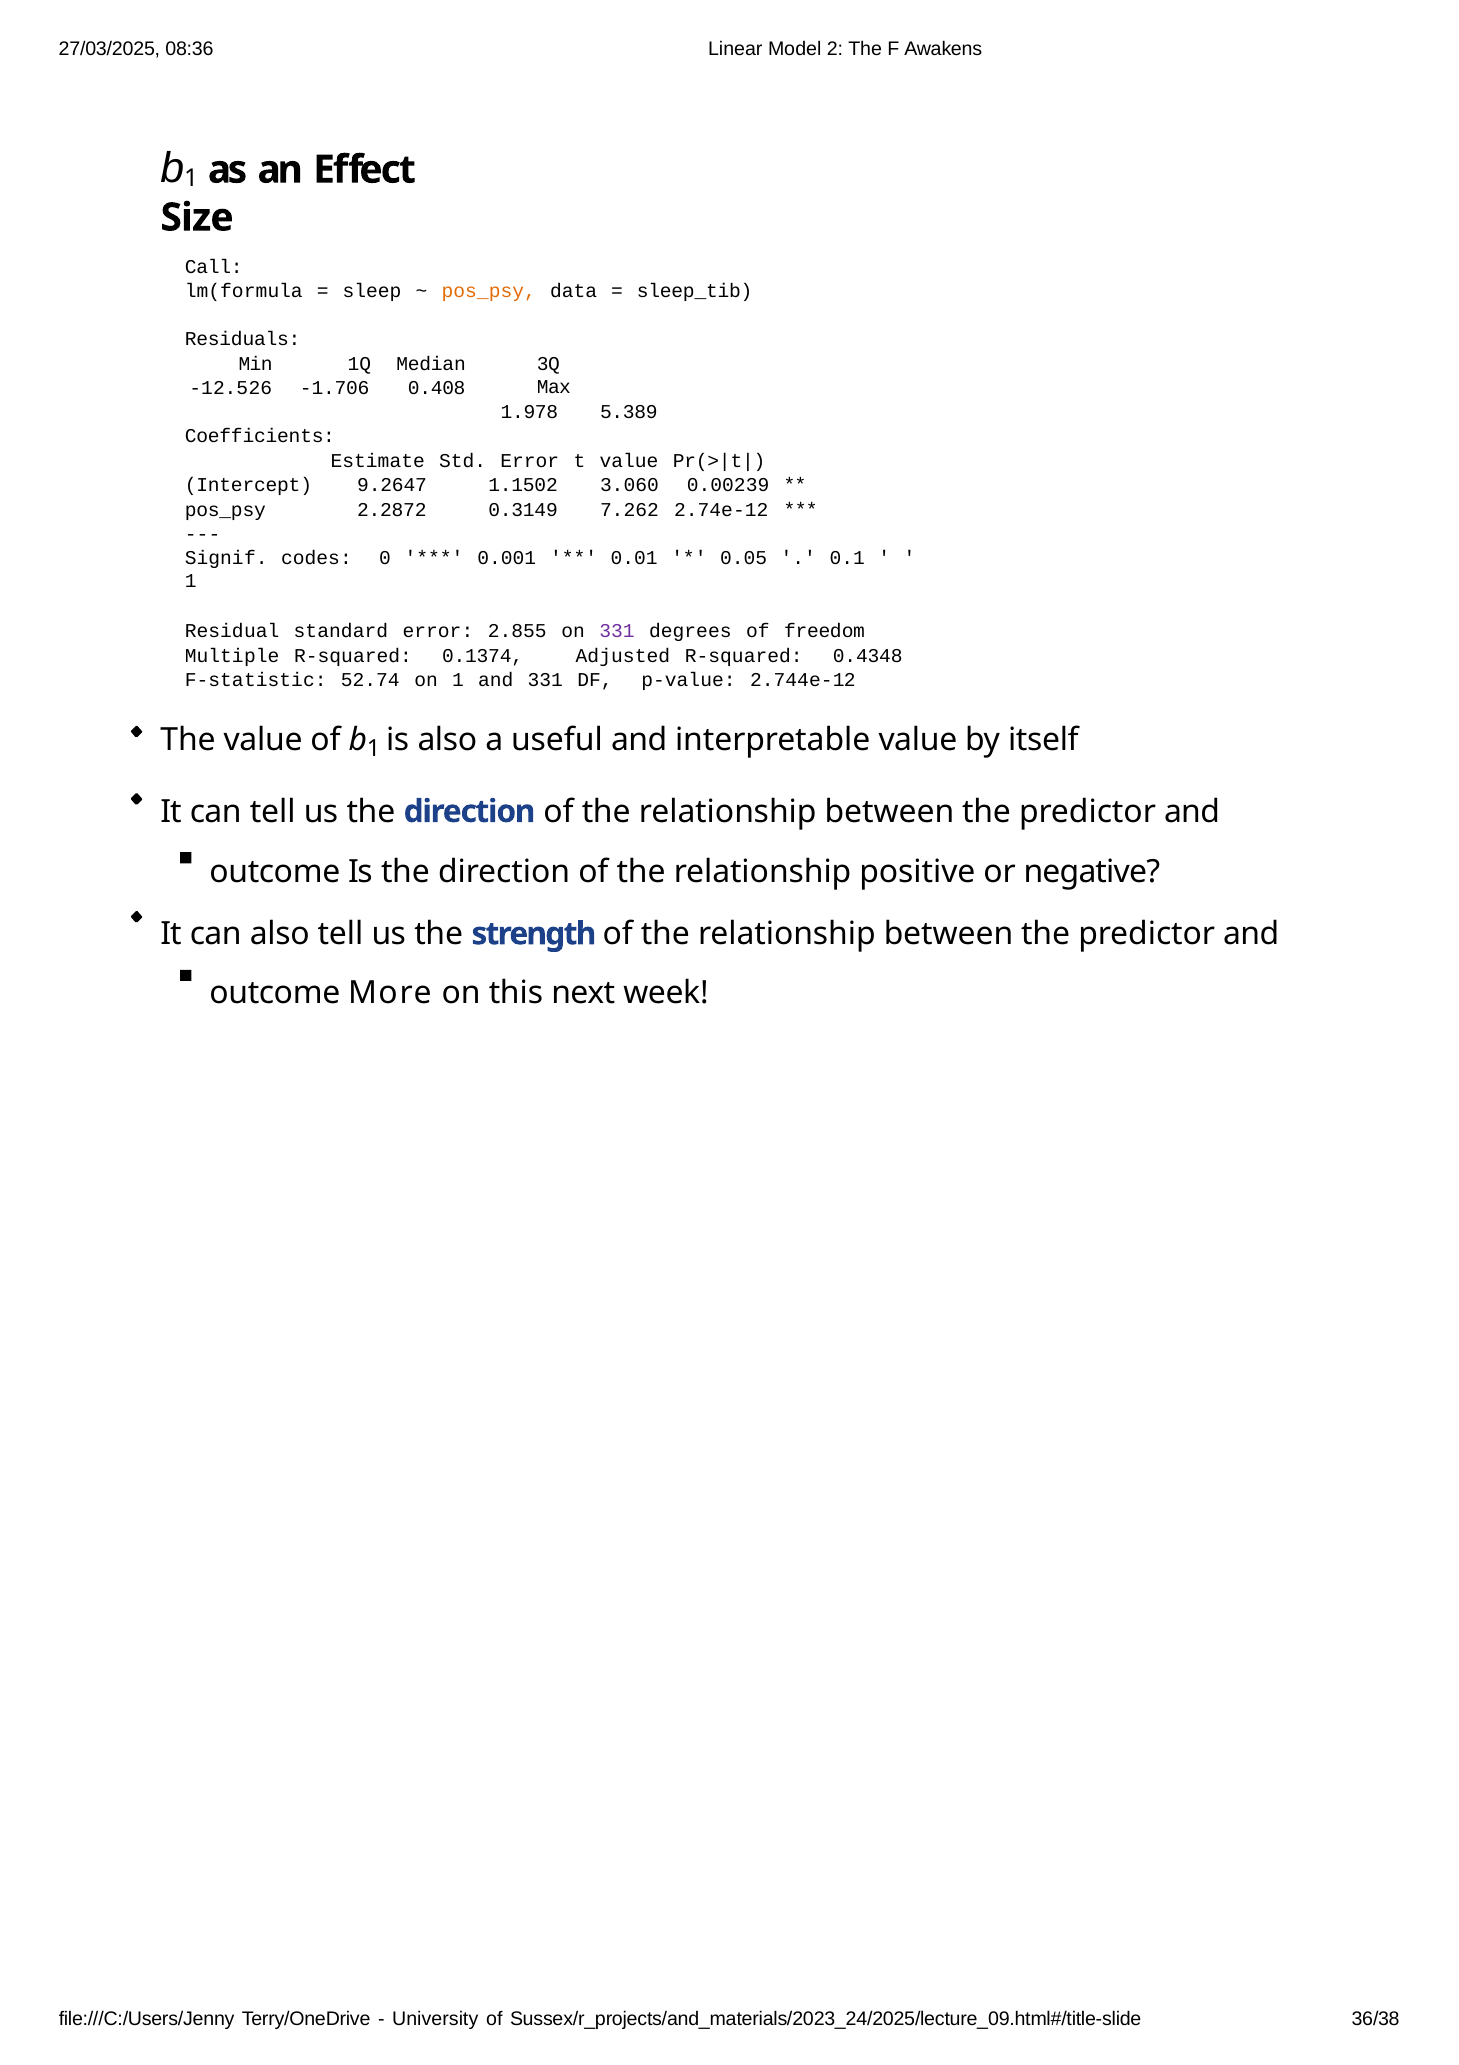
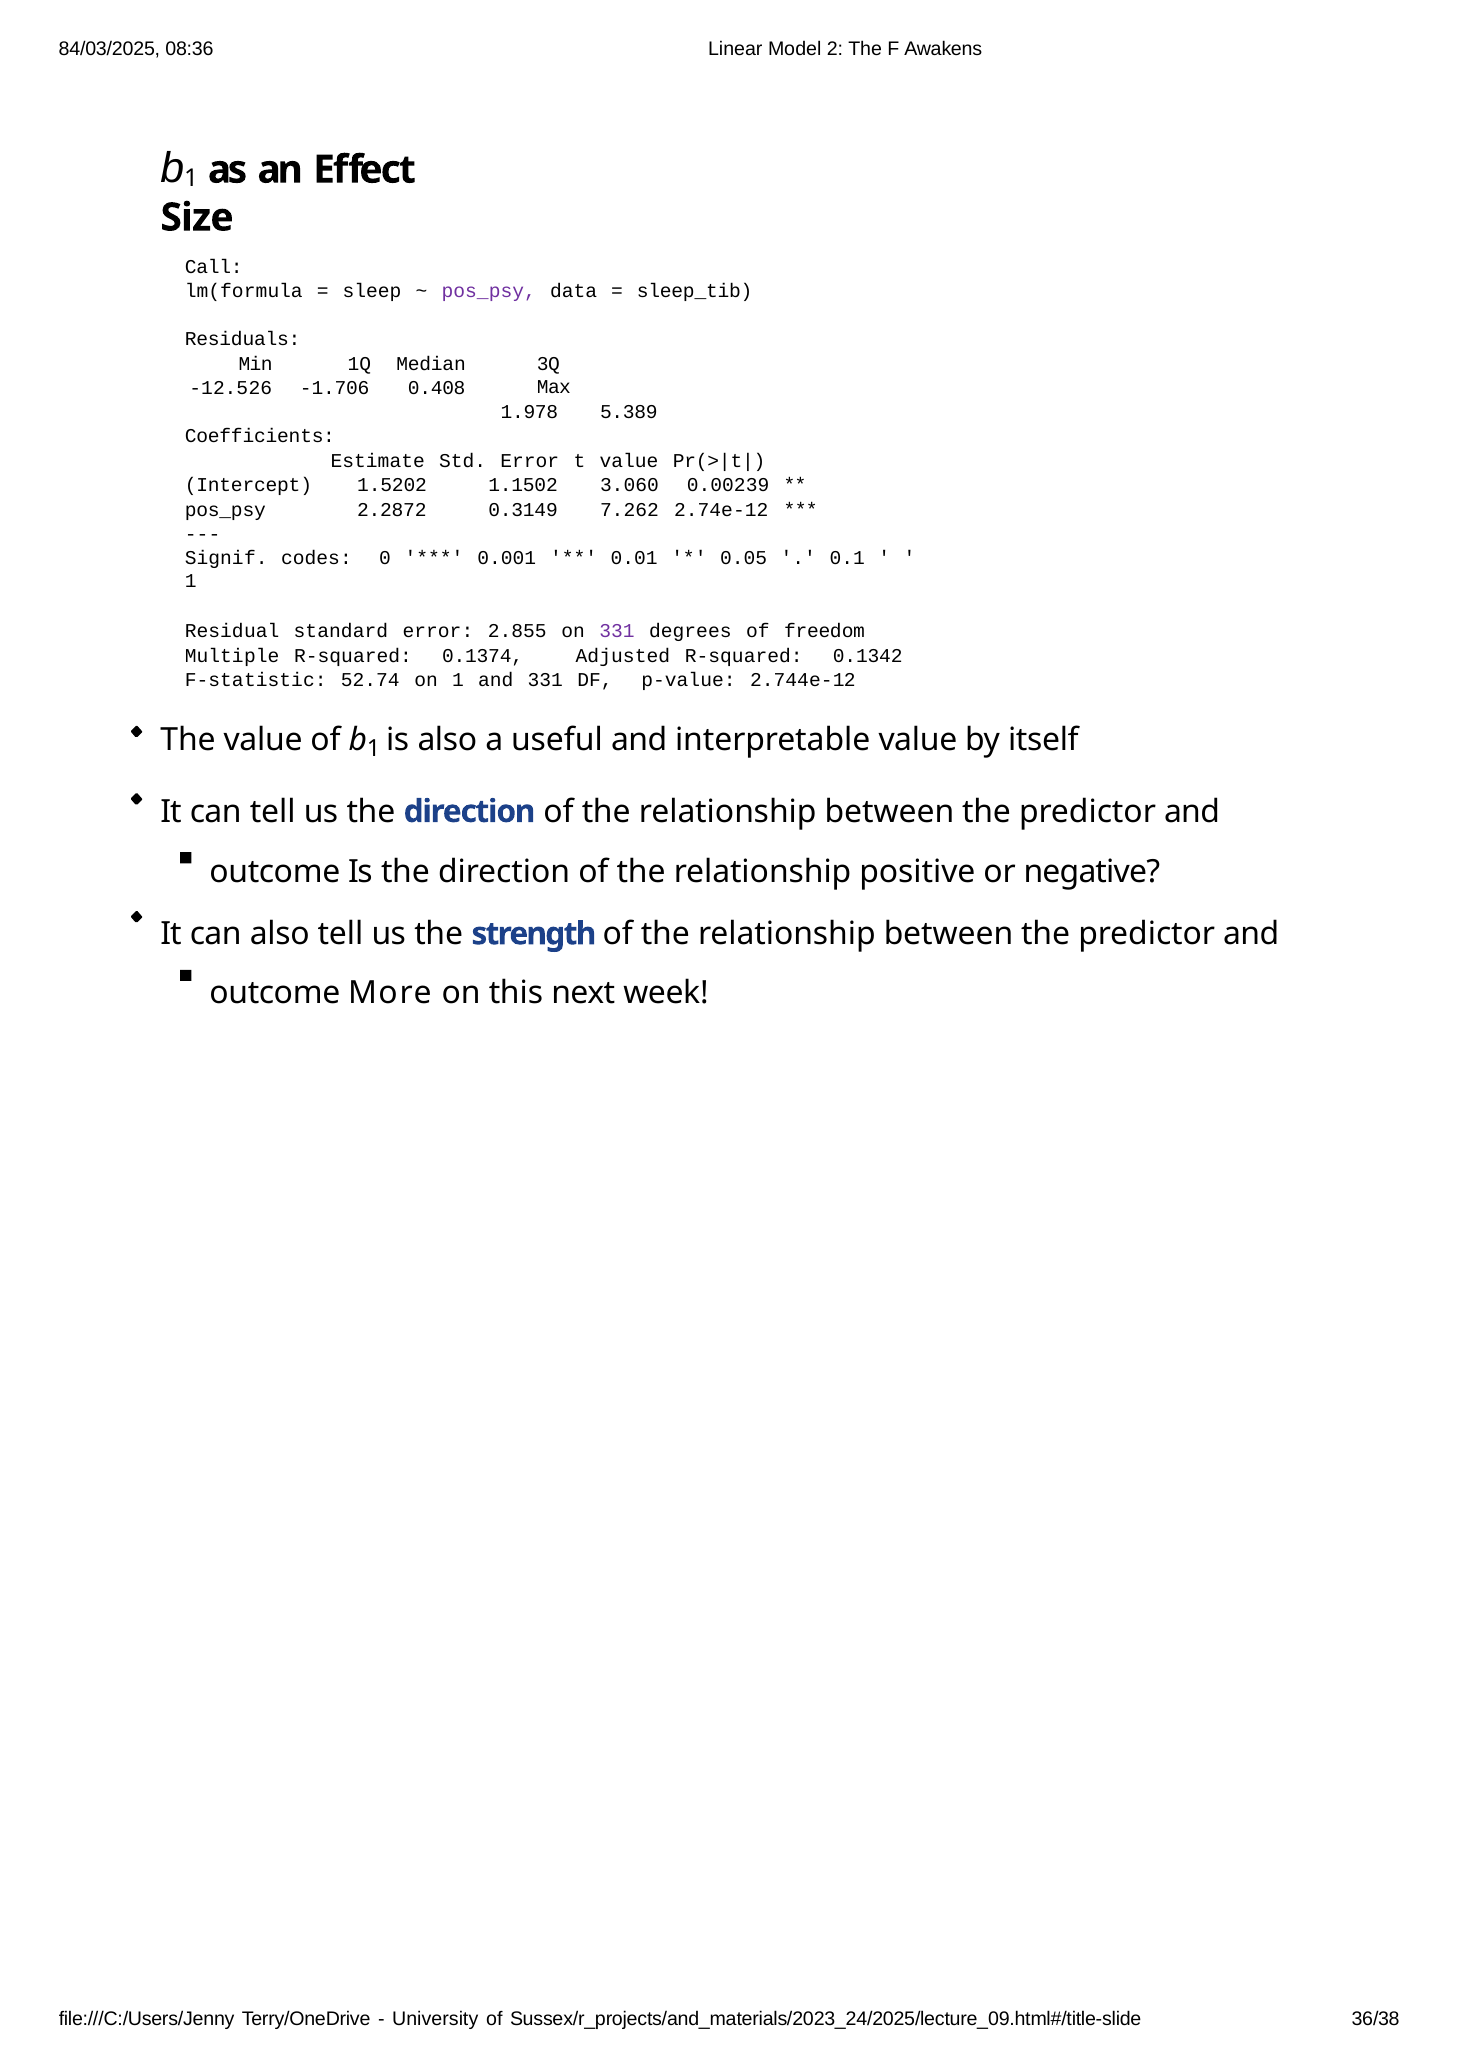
27/03/2025: 27/03/2025 -> 84/03/2025 (109, 49)
pos_psy colour: orange -> purple (489, 291)
9.2647: 9.2647 -> 1.5202 (392, 485)
0.4348: 0.4348 -> 0.1342 (868, 655)
